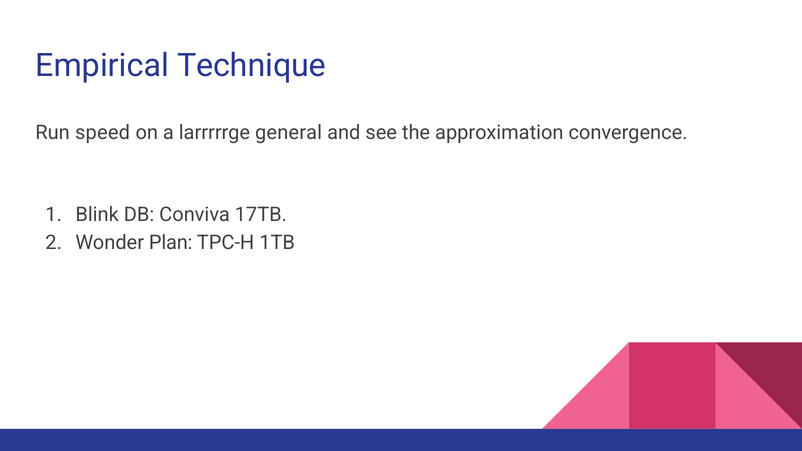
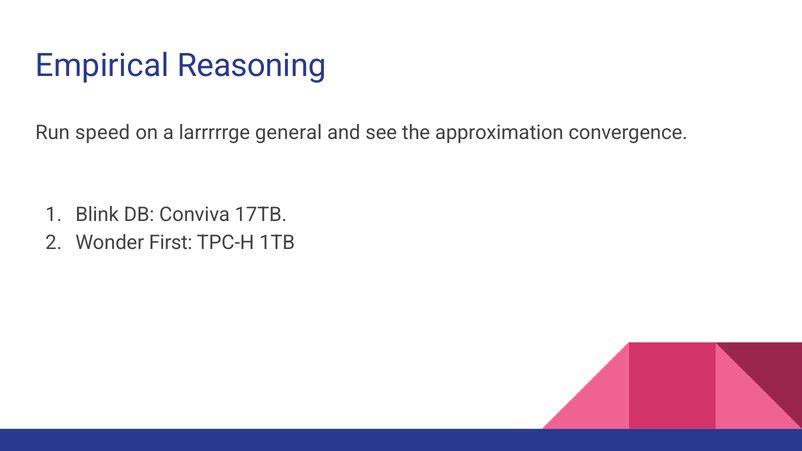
Technique: Technique -> Reasoning (252, 66)
Plan: Plan -> First (171, 243)
